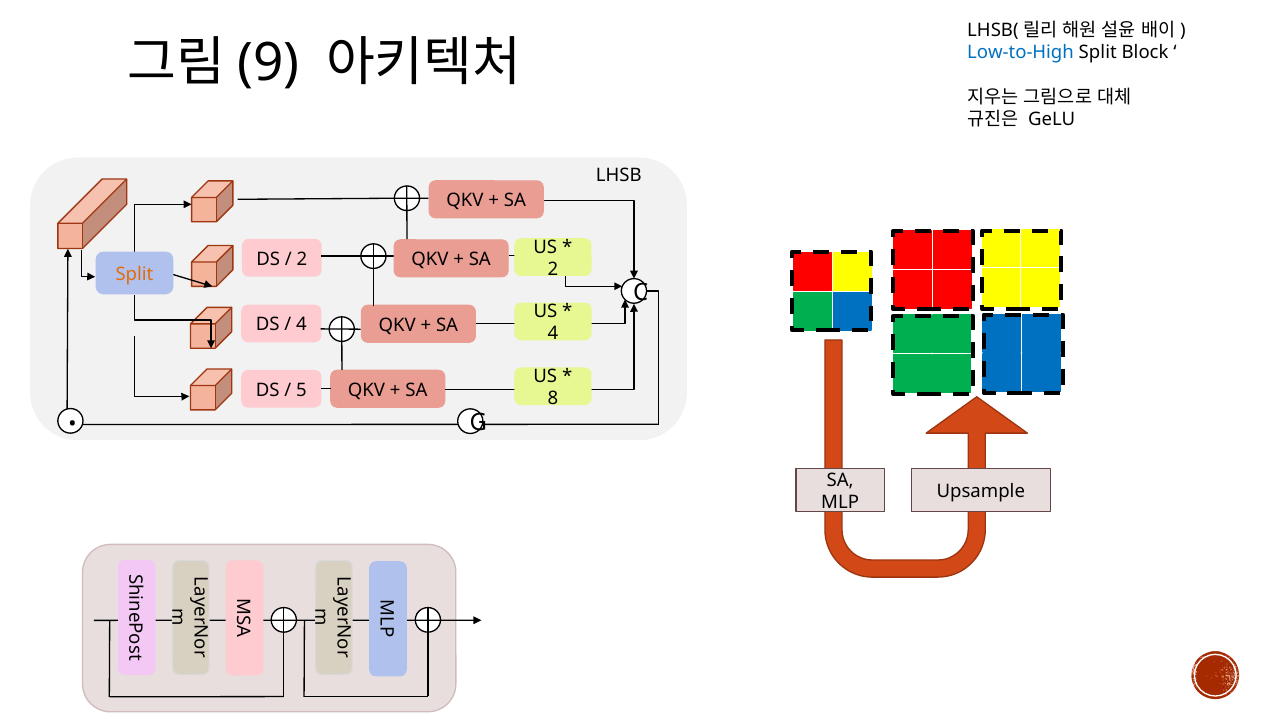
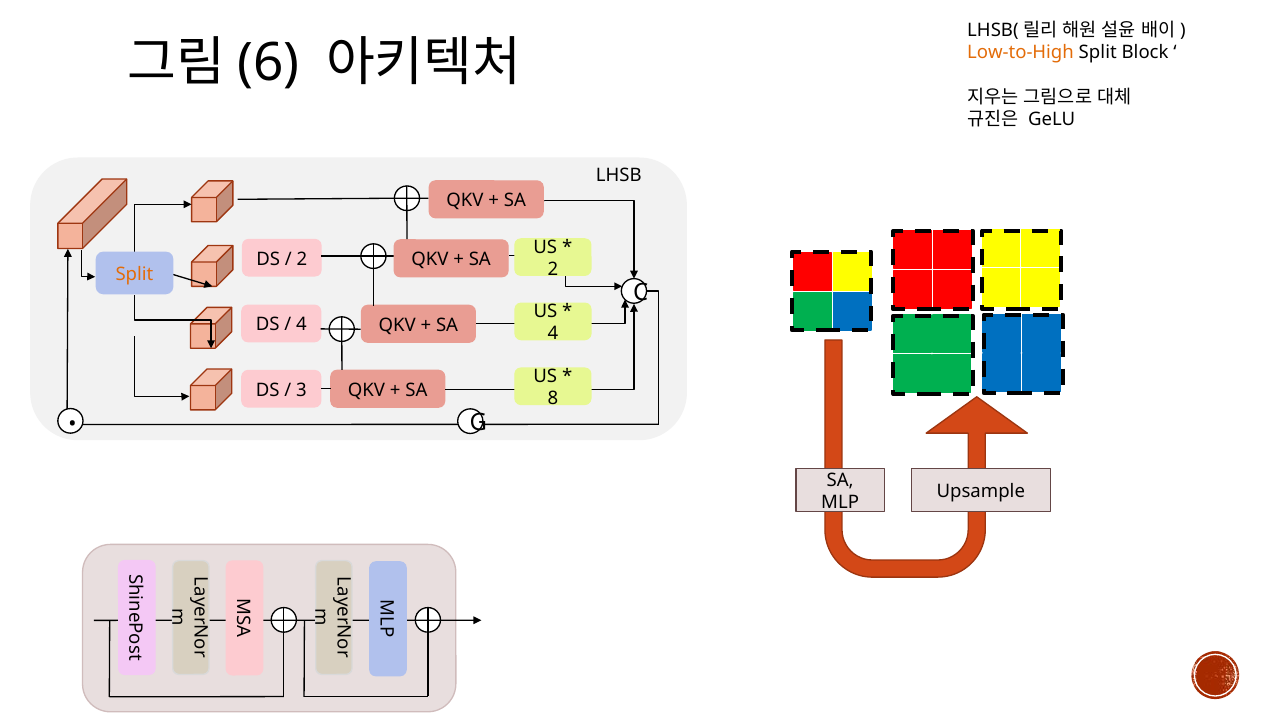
9: 9 -> 6 (269, 63)
Low-to-High colour: blue -> orange (1021, 52)
5: 5 -> 3 (301, 390)
